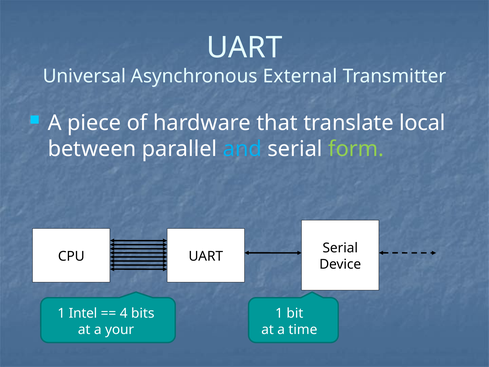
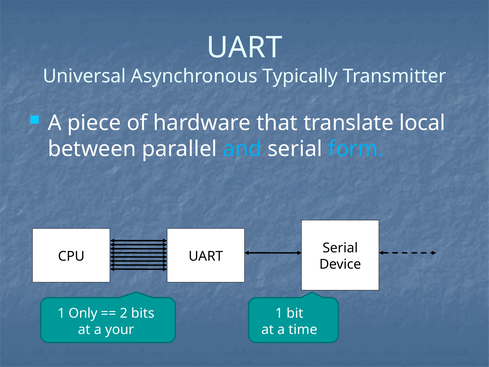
External: External -> Typically (300, 76)
form colour: light green -> light blue (356, 149)
Intel: Intel -> Only (83, 313)
4: 4 -> 2 (124, 313)
